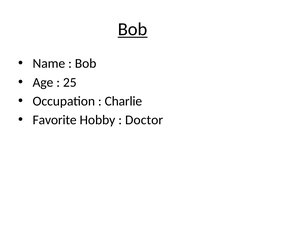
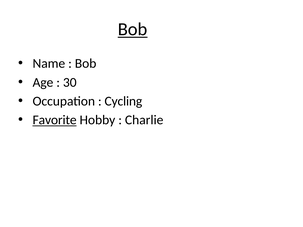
25: 25 -> 30 (70, 82)
Charlie: Charlie -> Cycling (123, 101)
Favorite underline: none -> present (55, 120)
Doctor: Doctor -> Charlie (144, 120)
